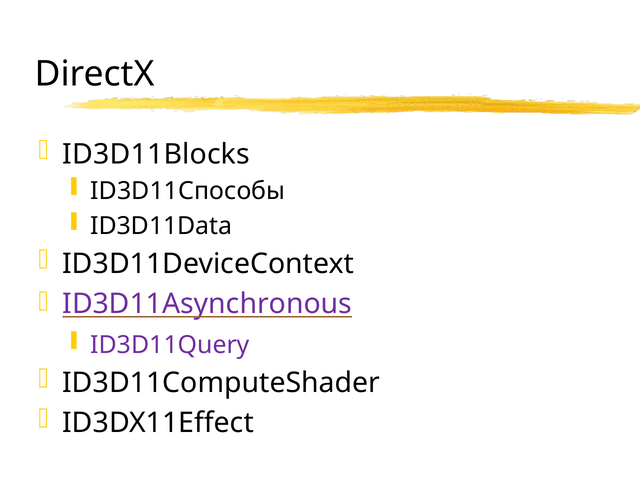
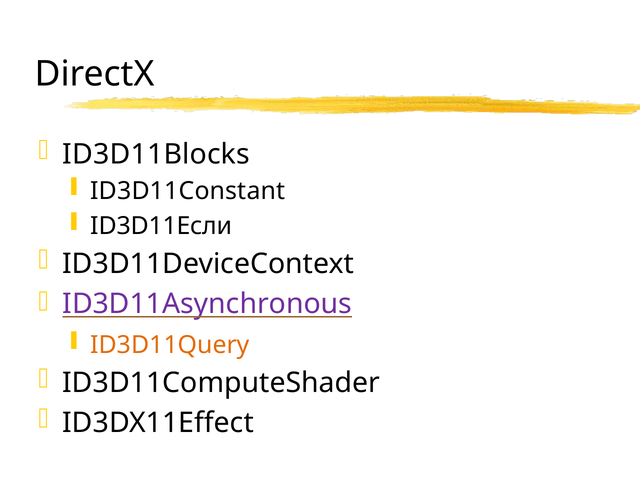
ID3D11Способы: ID3D11Способы -> ID3D11Constant (188, 191)
ID3D11Data: ID3D11Data -> ID3D11Если (161, 226)
ID3D11Query colour: purple -> orange (170, 345)
